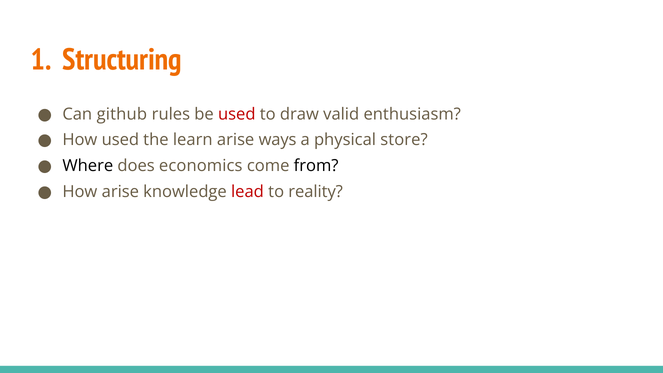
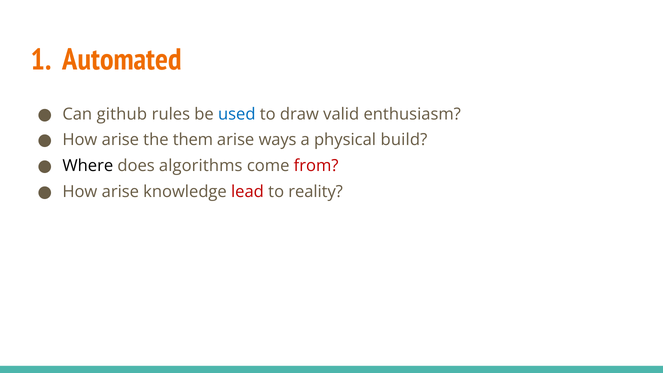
Structuring: Structuring -> Automated (122, 60)
used colour: red -> blue (237, 114)
used: used -> arise (120, 140)
learn: learn -> them (193, 140)
store: store -> build (404, 140)
economics: economics -> algorithms (201, 166)
from colour: black -> red (316, 166)
